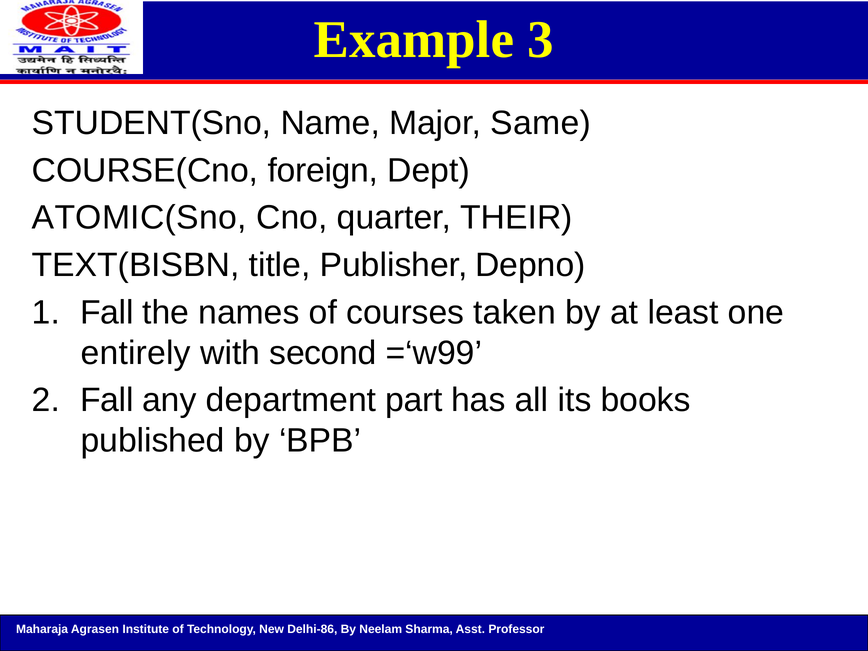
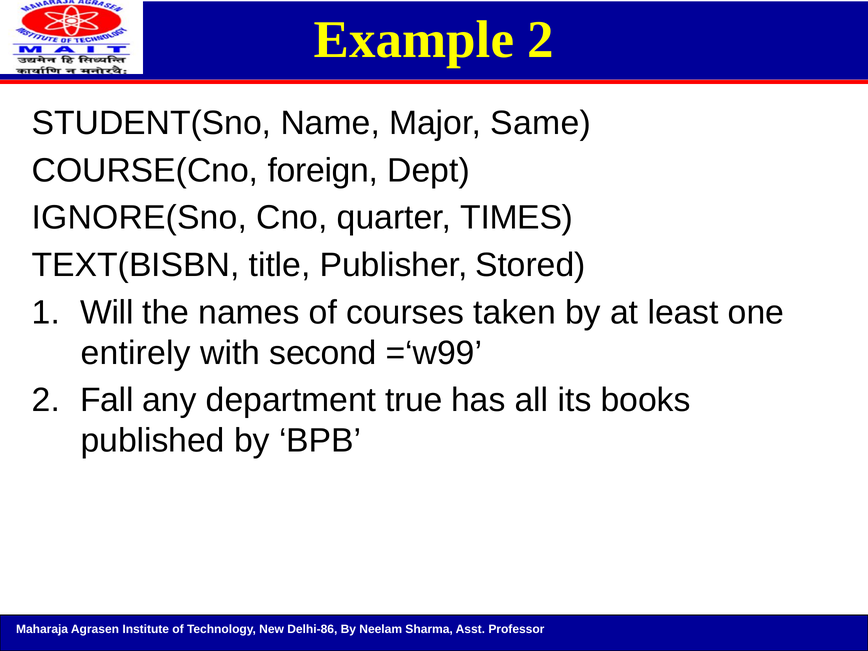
Example 3: 3 -> 2 (541, 40)
ATOMIC(Sno: ATOMIC(Sno -> IGNORE(Sno (139, 218)
THEIR: THEIR -> TIMES (517, 218)
Depno: Depno -> Stored (530, 265)
1 Fall: Fall -> Will (107, 312)
part: part -> true (414, 400)
